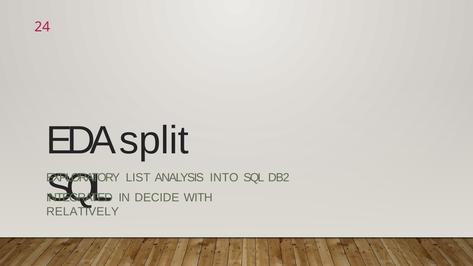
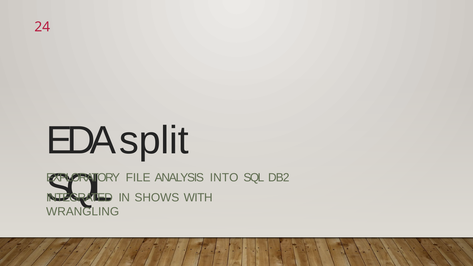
LIST: LIST -> FILE (138, 178)
DECIDE: DECIDE -> SHOWS (157, 198)
RELATIVELY: RELATIVELY -> WRANGLING (83, 212)
